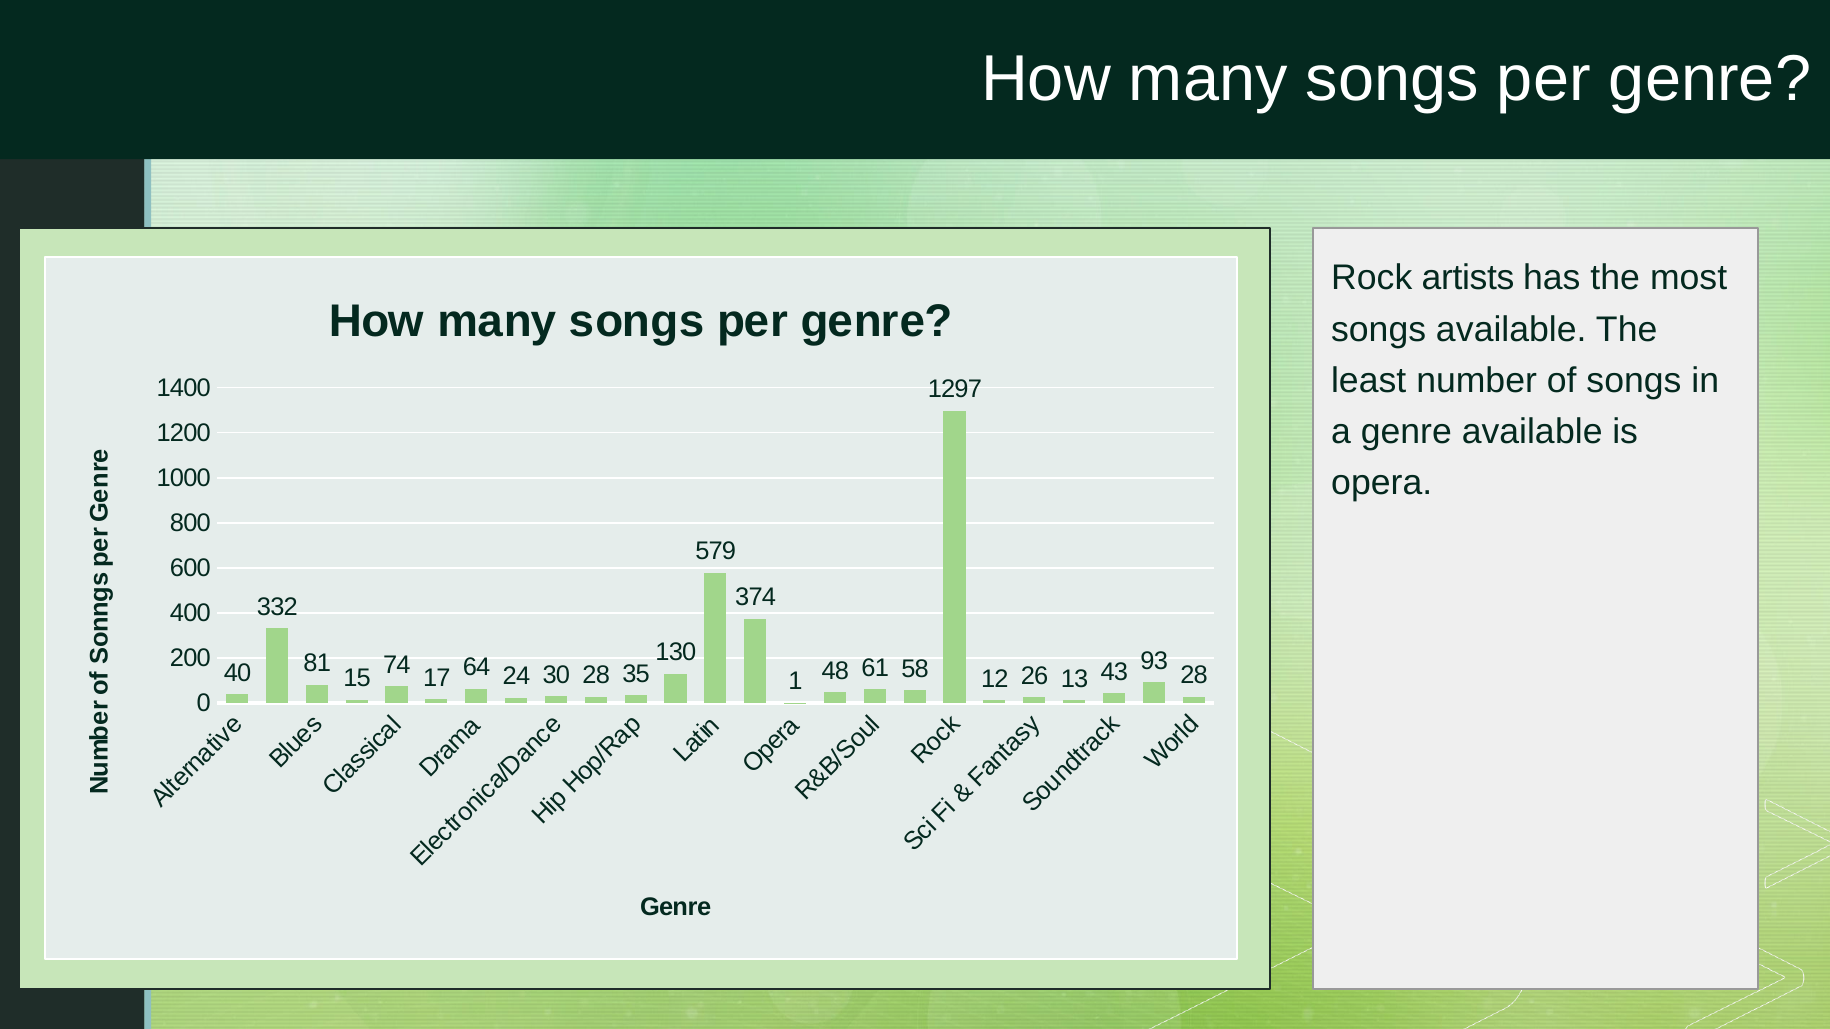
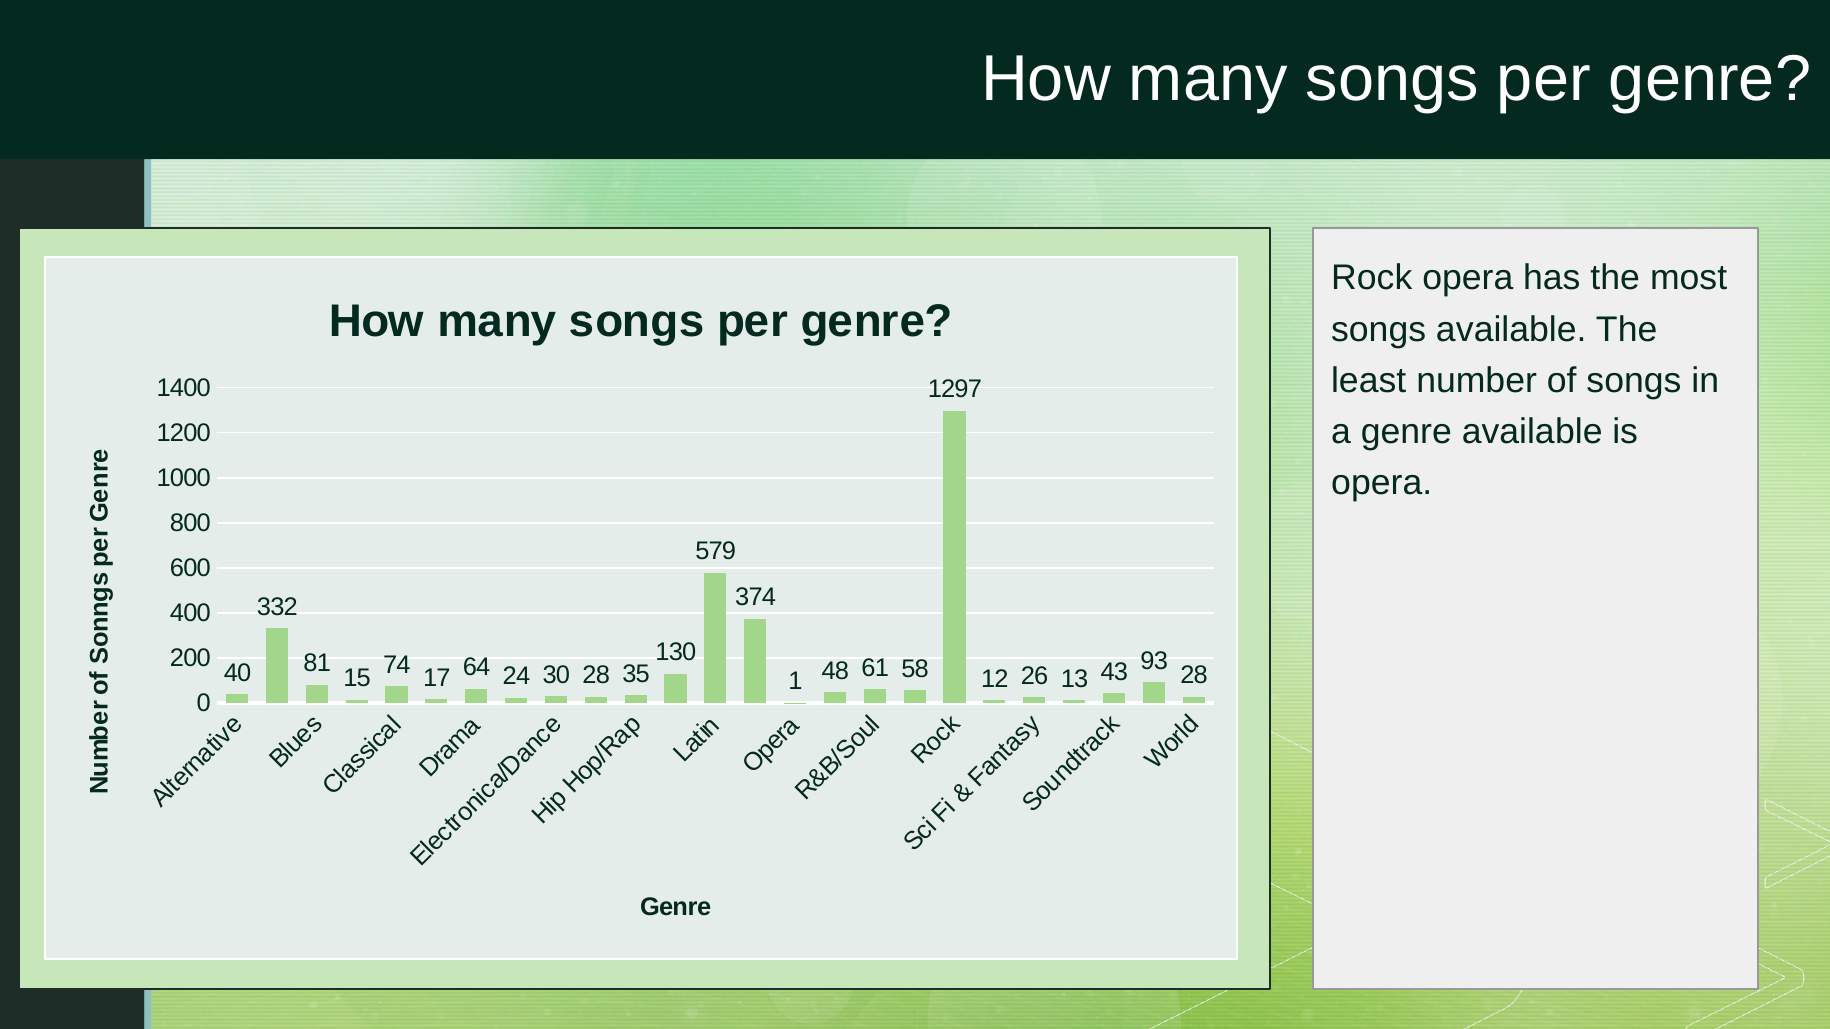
Rock artists: artists -> opera (1468, 278)
